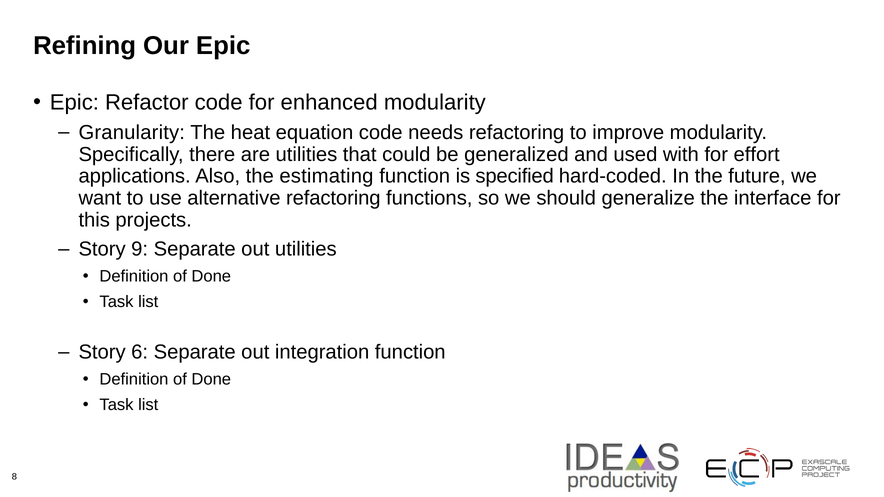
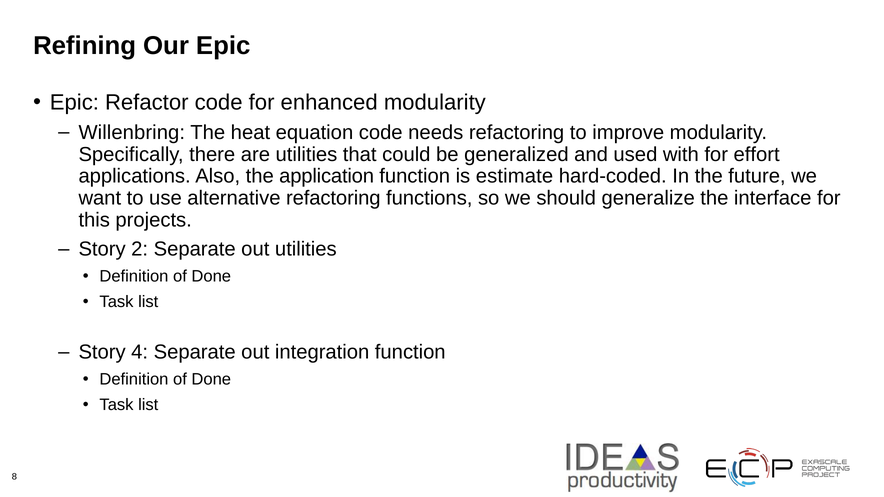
Granularity: Granularity -> Willenbring (132, 133)
estimating: estimating -> application (327, 176)
specified: specified -> estimate (514, 176)
9: 9 -> 2 (140, 249)
6: 6 -> 4 (140, 352)
